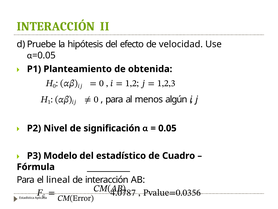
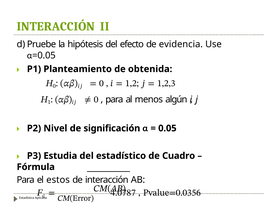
velocidad: velocidad -> evidencia (181, 44)
Modelo: Modelo -> Estudia (60, 155)
lineal: lineal -> estos (58, 179)
